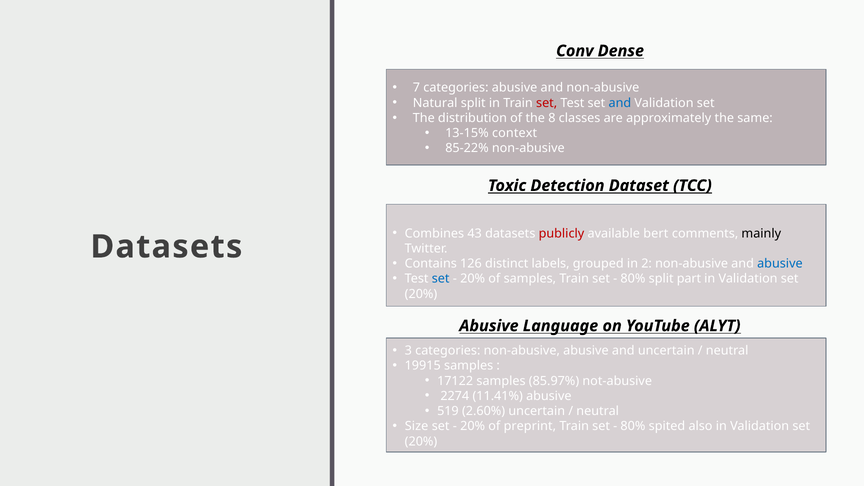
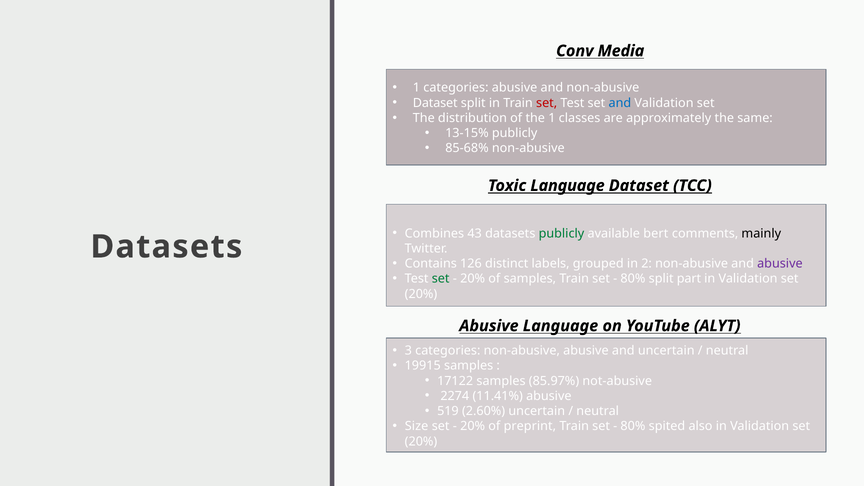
Dense: Dense -> Media (621, 51)
7: 7 -> 1 (416, 88)
Natural: Natural -> Dataset (435, 103)
the 8: 8 -> 1 (552, 118)
13-15% context: context -> publicly (515, 133)
85-22%: 85-22% -> 85-68% (467, 148)
Toxic Detection: Detection -> Language (568, 186)
publicly colour: red -> green (561, 233)
abusive colour: blue -> purple (780, 264)
set colour: blue -> green (441, 279)
